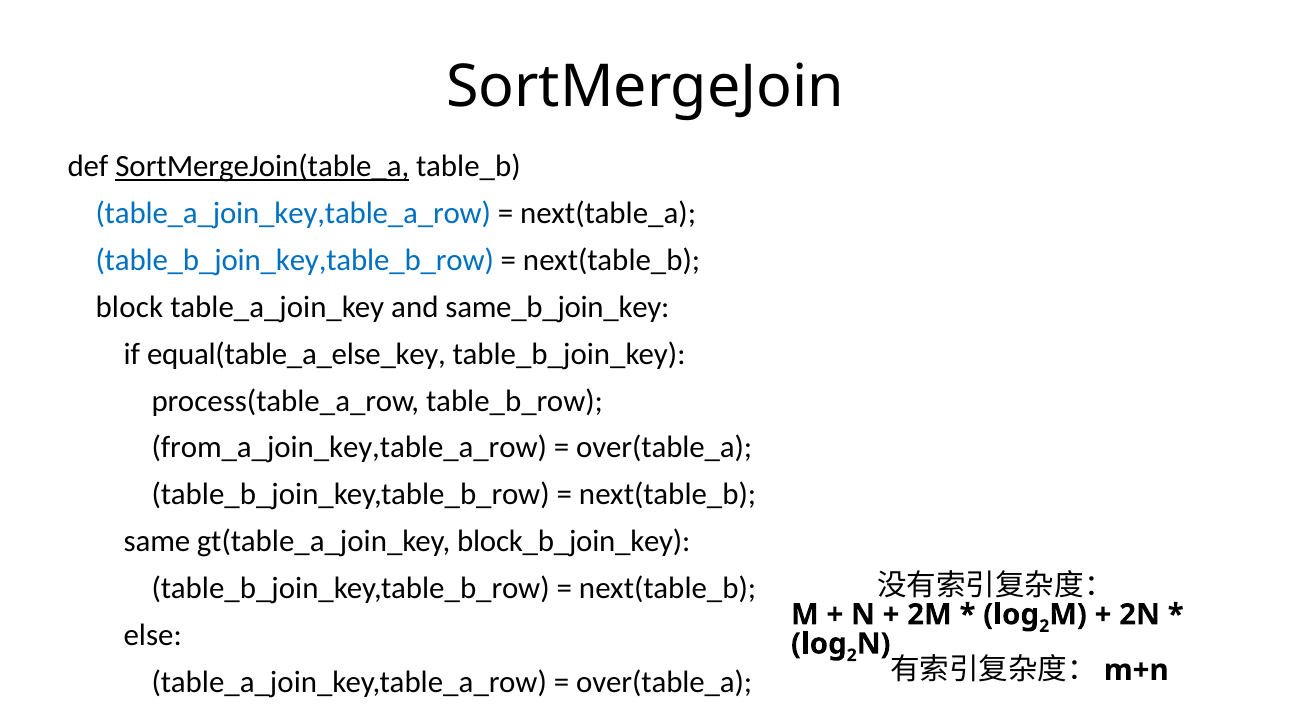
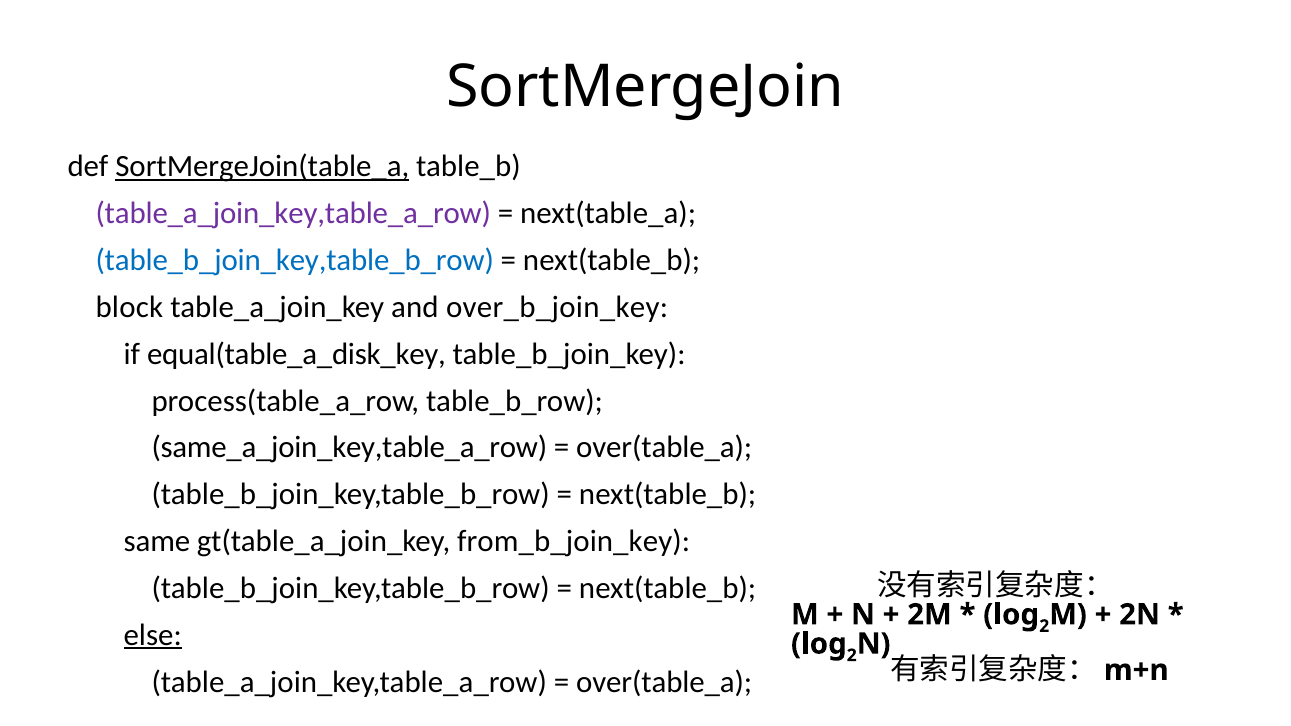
table_a_join_key,table_a_row colour: blue -> purple (293, 214)
same_b_join_key: same_b_join_key -> over_b_join_key (557, 307)
equal(table_a_else_key: equal(table_a_else_key -> equal(table_a_disk_key (296, 354)
from_a_join_key,table_a_row: from_a_join_key,table_a_row -> same_a_join_key,table_a_row (349, 448)
block_b_join_key: block_b_join_key -> from_b_join_key (574, 542)
else underline: none -> present (153, 635)
